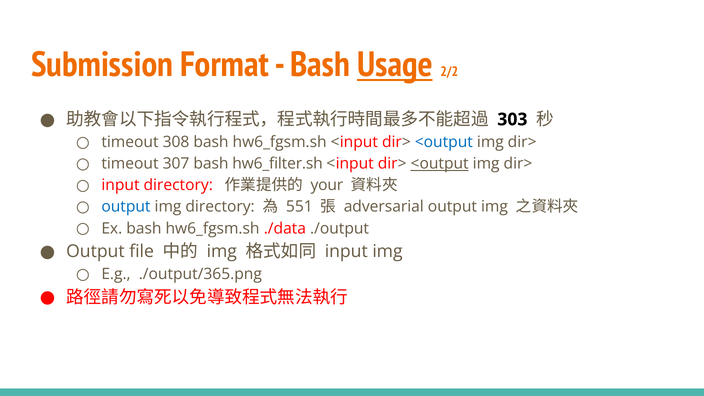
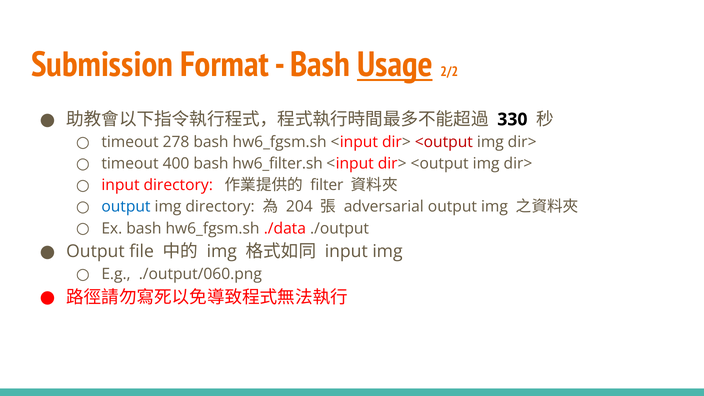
303: 303 -> 330 (512, 119)
308: 308 -> 278 (176, 142)
<output colour: blue -> red (444, 142)
307: 307 -> 400 (176, 164)
<output underline: present -> none (440, 164)
your: your -> filter (327, 185)
551: 551 -> 204 (299, 207)
./output/365.png: ./output/365.png -> ./output/060.png (200, 274)
